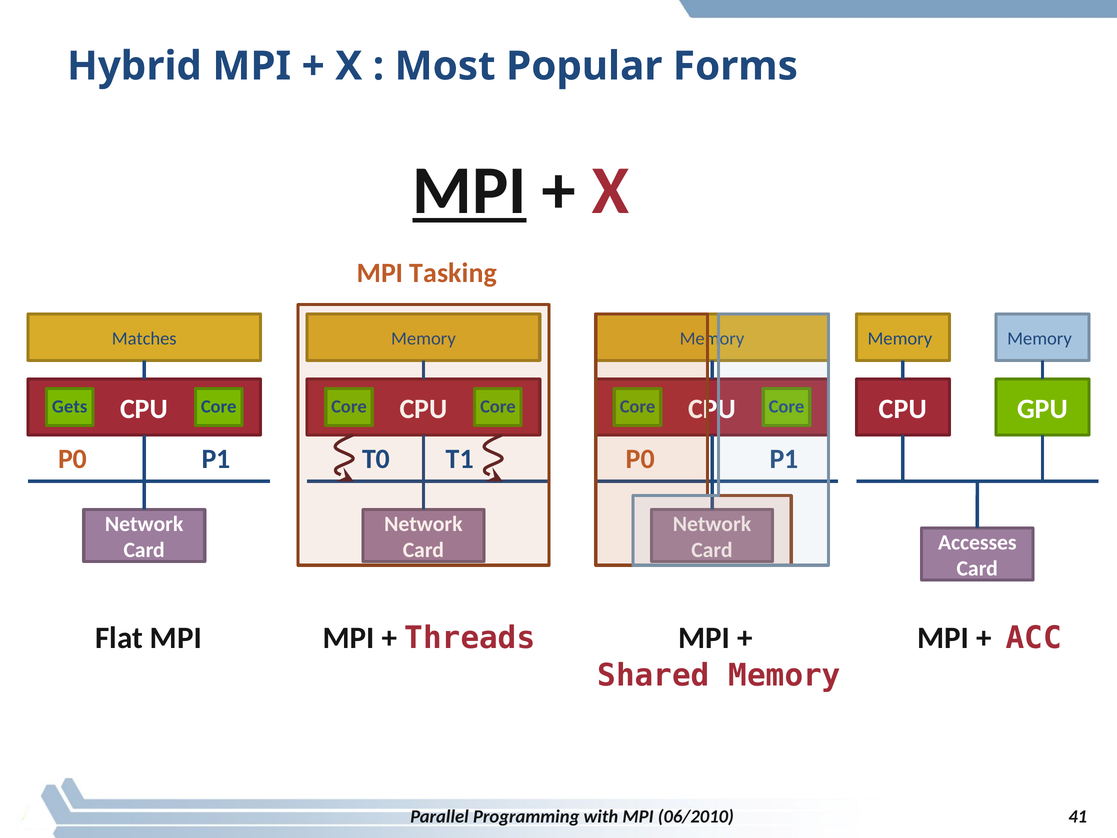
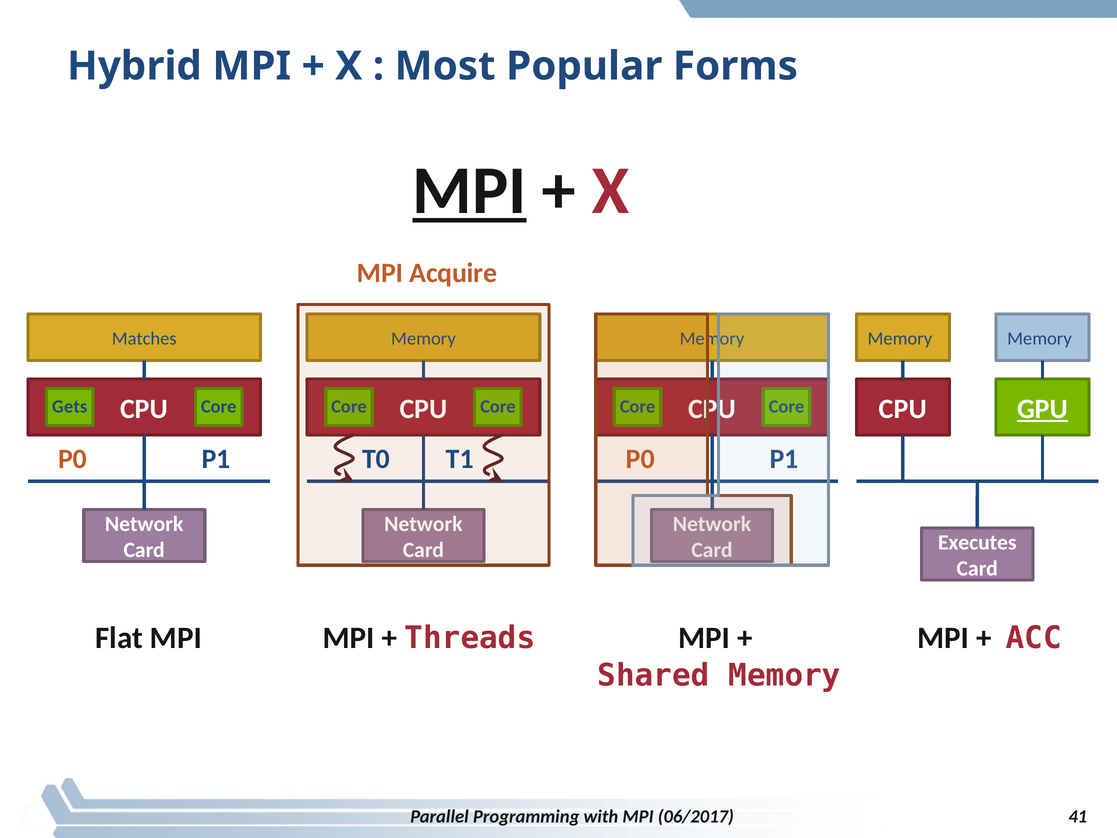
Tasking: Tasking -> Acquire (453, 273)
GPU underline: none -> present (1042, 409)
Accesses: Accesses -> Executes (977, 542)
06/2010: 06/2010 -> 06/2017 (696, 817)
